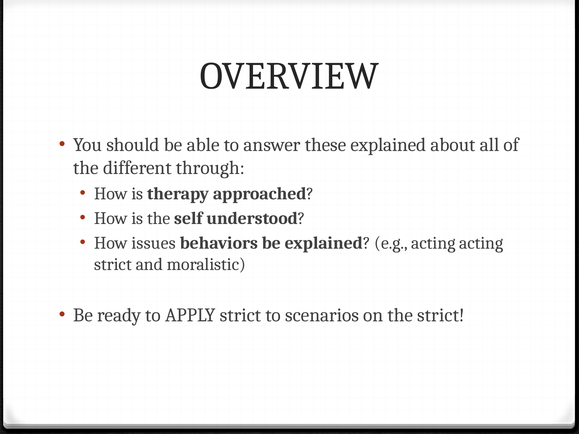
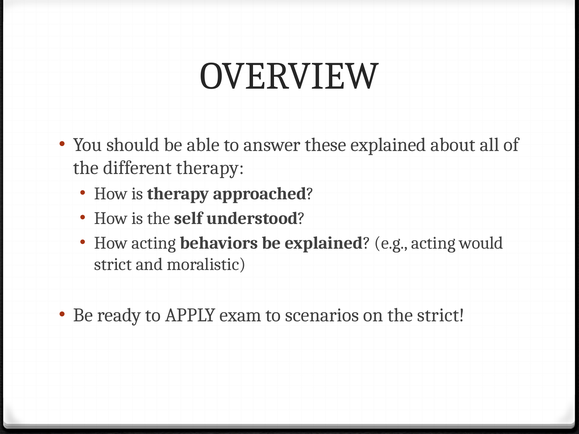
different through: through -> therapy (210, 168)
How issues: issues -> acting (154, 243)
acting acting: acting -> would (481, 243)
APPLY strict: strict -> exam (241, 315)
